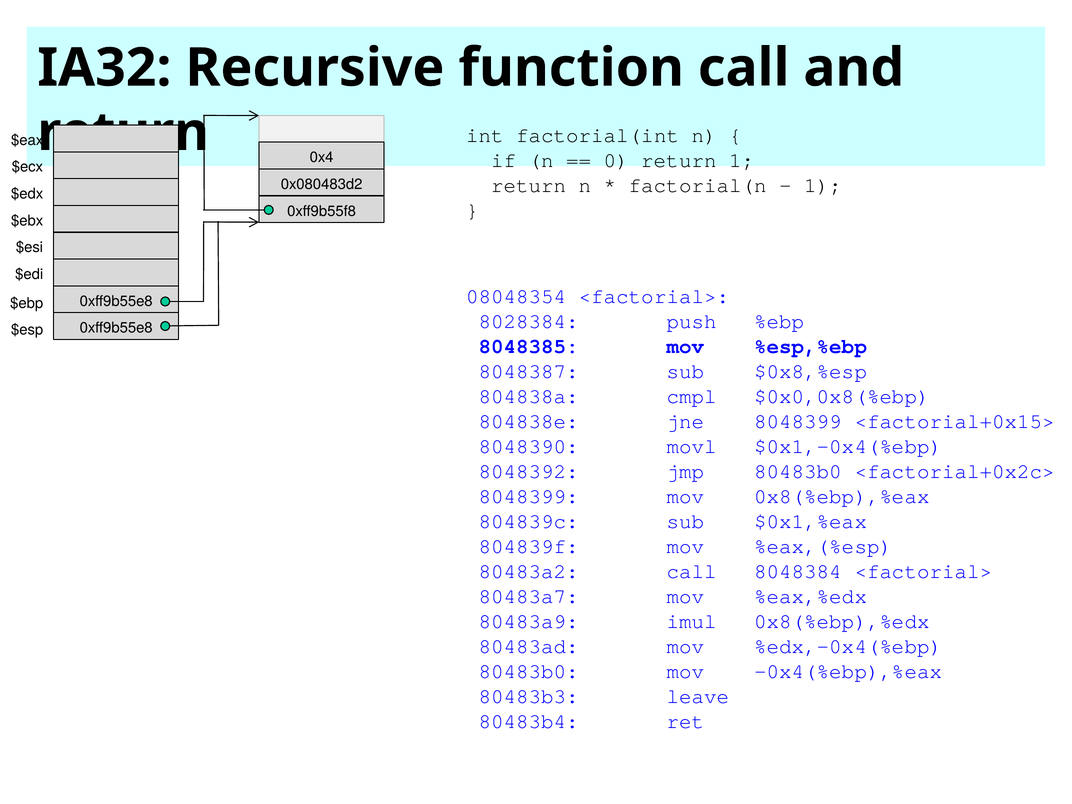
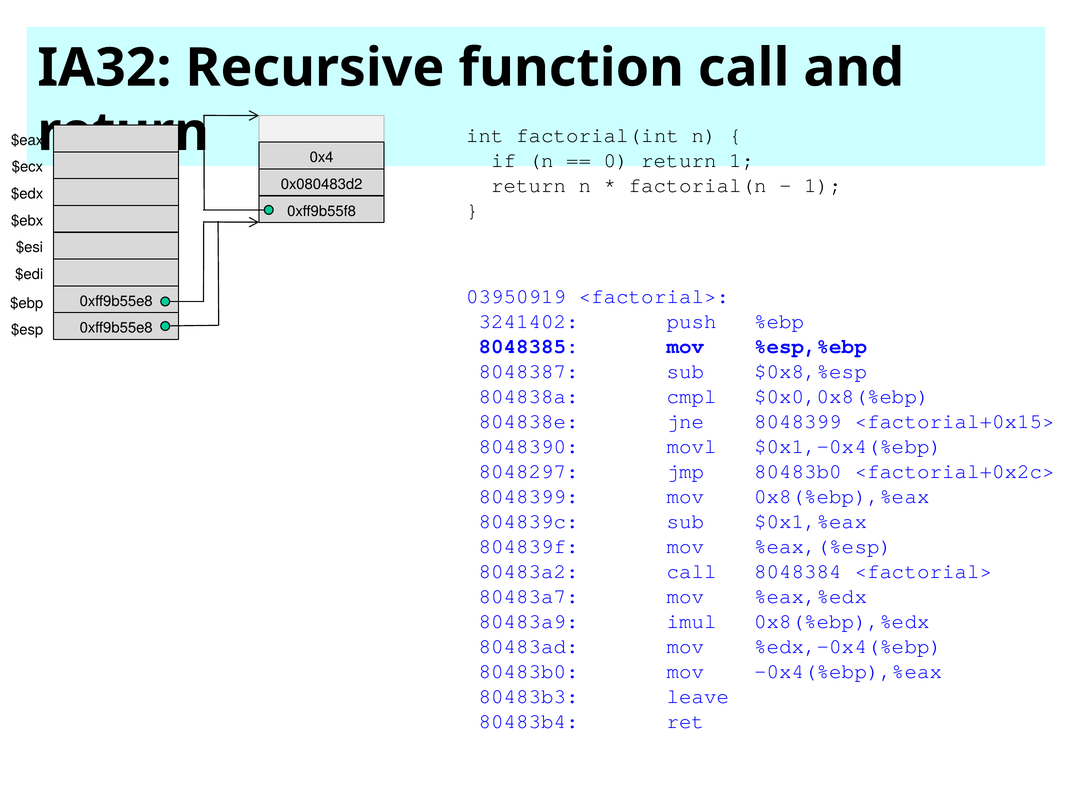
08048354: 08048354 -> 03950919 (516, 296)
8028384: 8028384 -> 3241402 (529, 321)
8048392: 8048392 -> 8048297 (529, 471)
